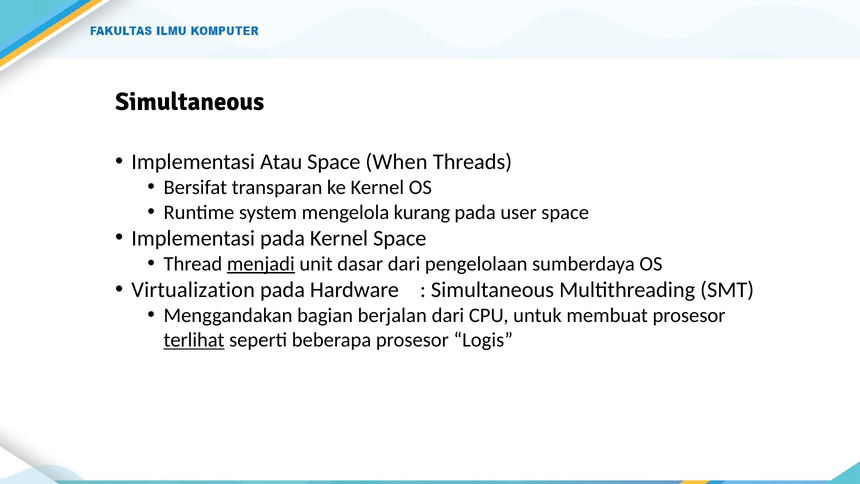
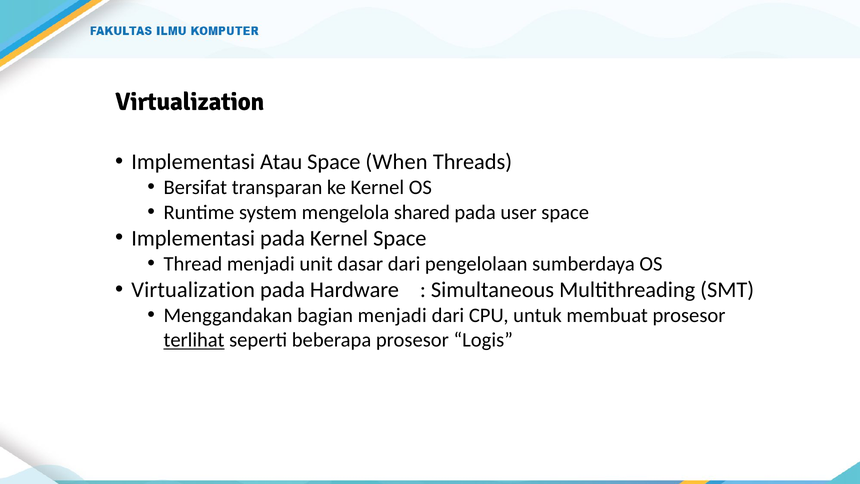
Simultaneous: Simultaneous -> Virtualization (190, 102)
kurang: kurang -> shared (422, 212)
menjadi underline: present -> none (261, 264)
bagian berjalan: berjalan -> menjadi (392, 315)
